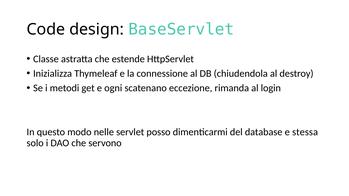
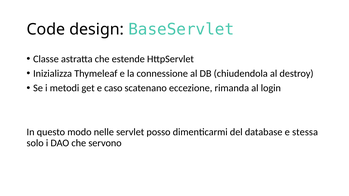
ogni: ogni -> caso (113, 88)
